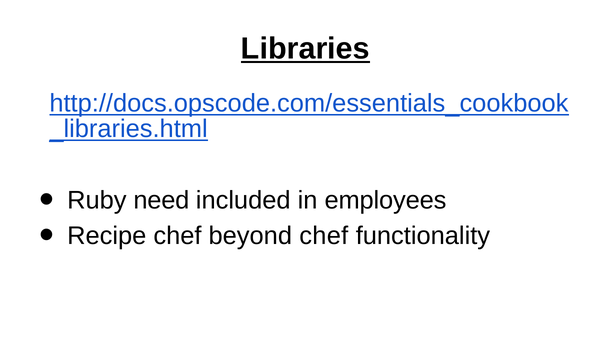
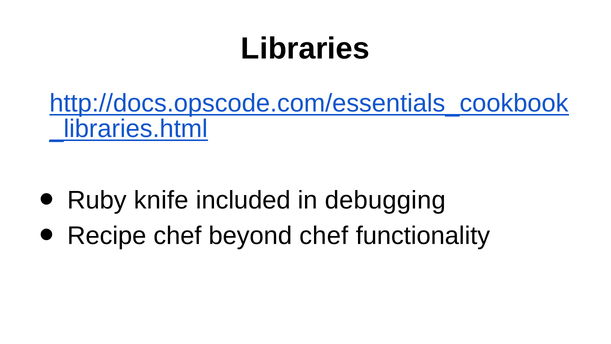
Libraries underline: present -> none (305, 49)
need: need -> knife (161, 200)
employees: employees -> debugging (385, 200)
